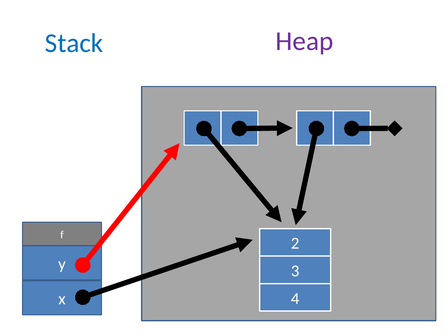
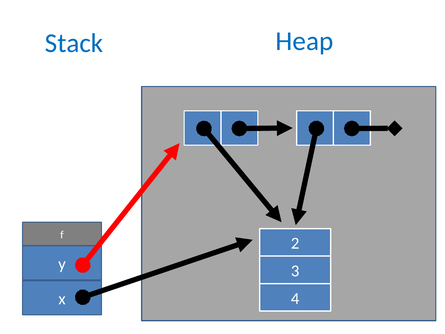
Heap colour: purple -> blue (304, 41)
